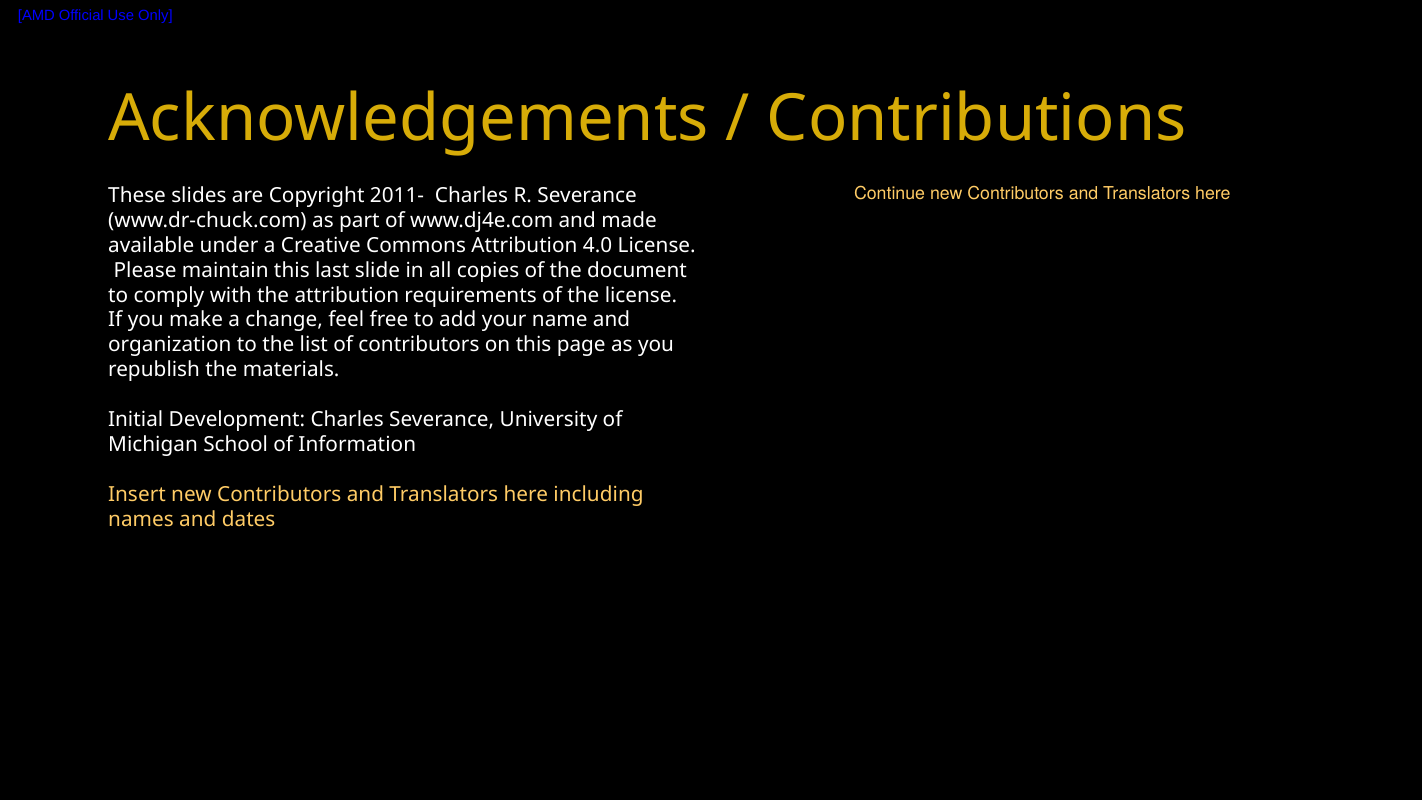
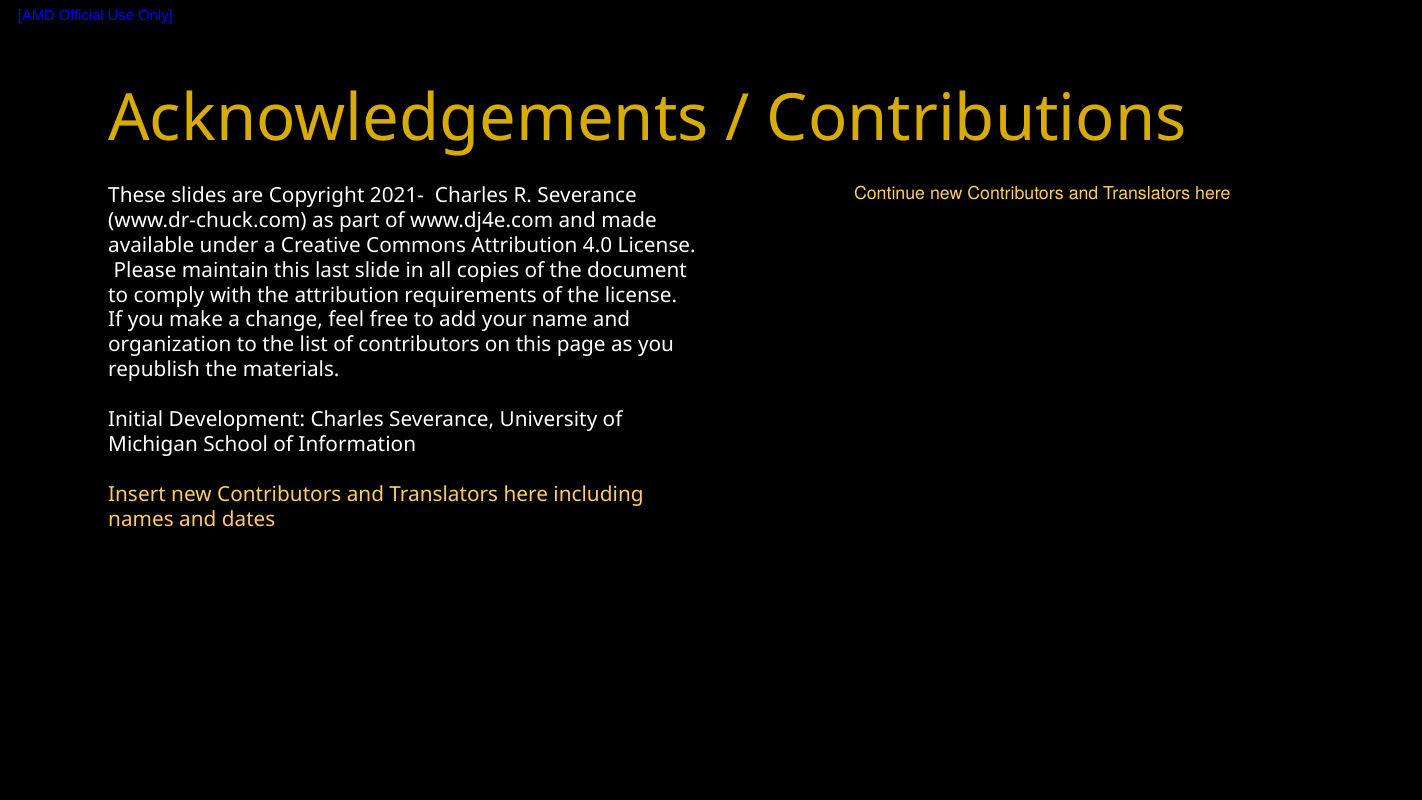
2011-: 2011- -> 2021- (397, 196)
